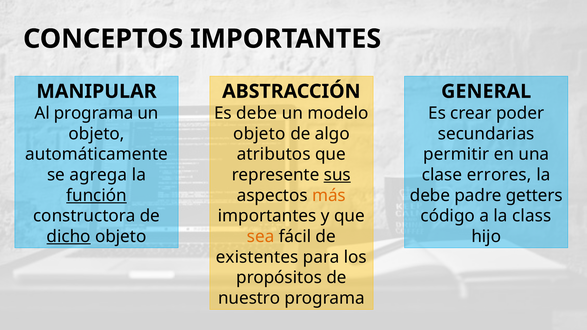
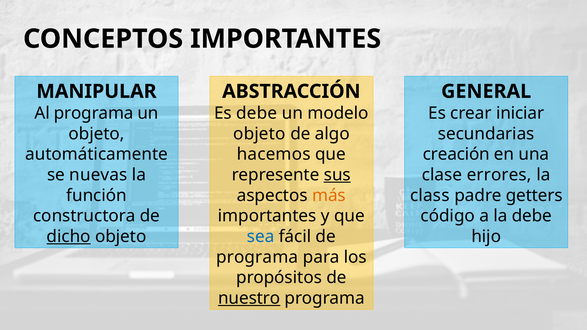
poder: poder -> iniciar (520, 113)
atributos: atributos -> hacemos (274, 154)
permitir: permitir -> creación (456, 154)
agrega: agrega -> nuevas (98, 175)
función underline: present -> none (97, 196)
debe: debe -> class (430, 196)
la class: class -> debe (532, 216)
sea colour: orange -> blue (261, 237)
existentes: existentes -> programa (257, 257)
nuestro underline: none -> present (249, 298)
